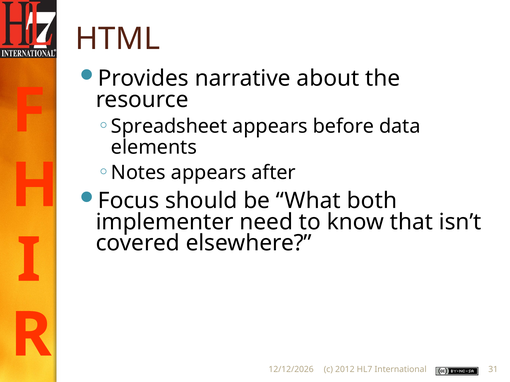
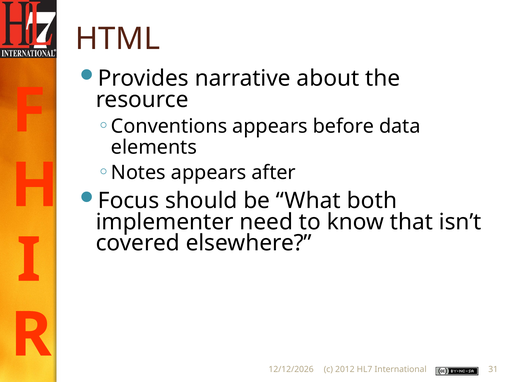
Spreadsheet: Spreadsheet -> Conventions (169, 126)
